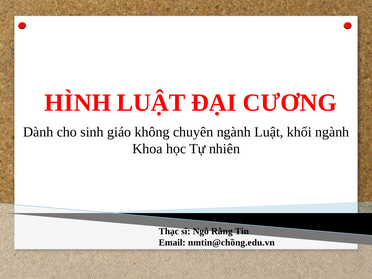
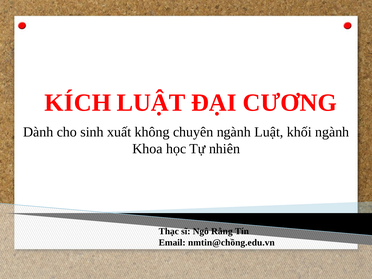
HÌNH: HÌNH -> KÍCH (78, 103)
giáo: giáo -> xuất (119, 132)
